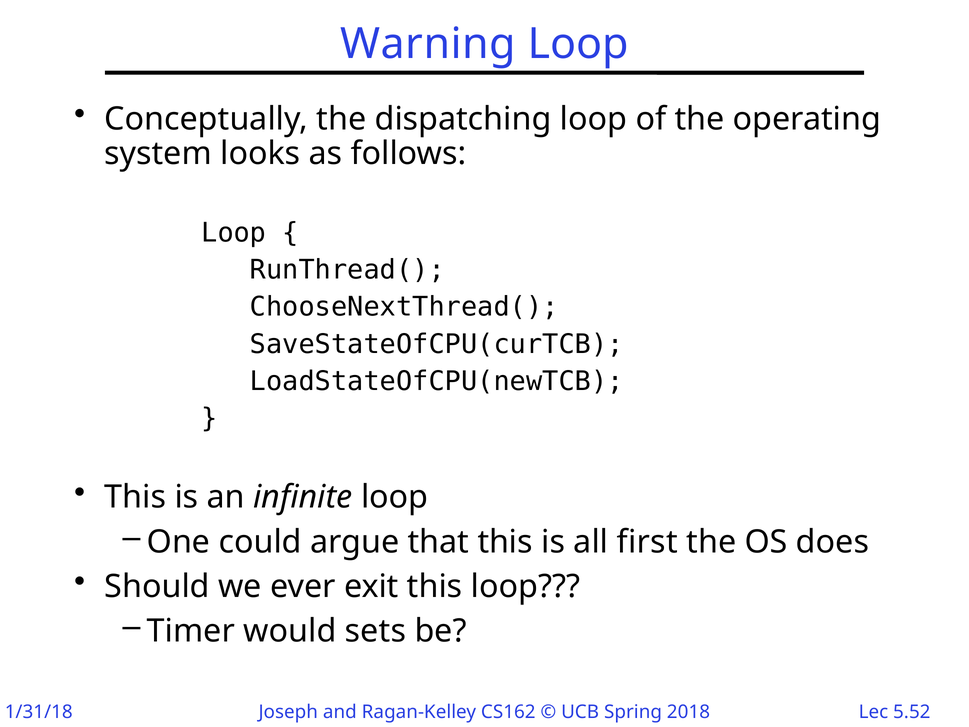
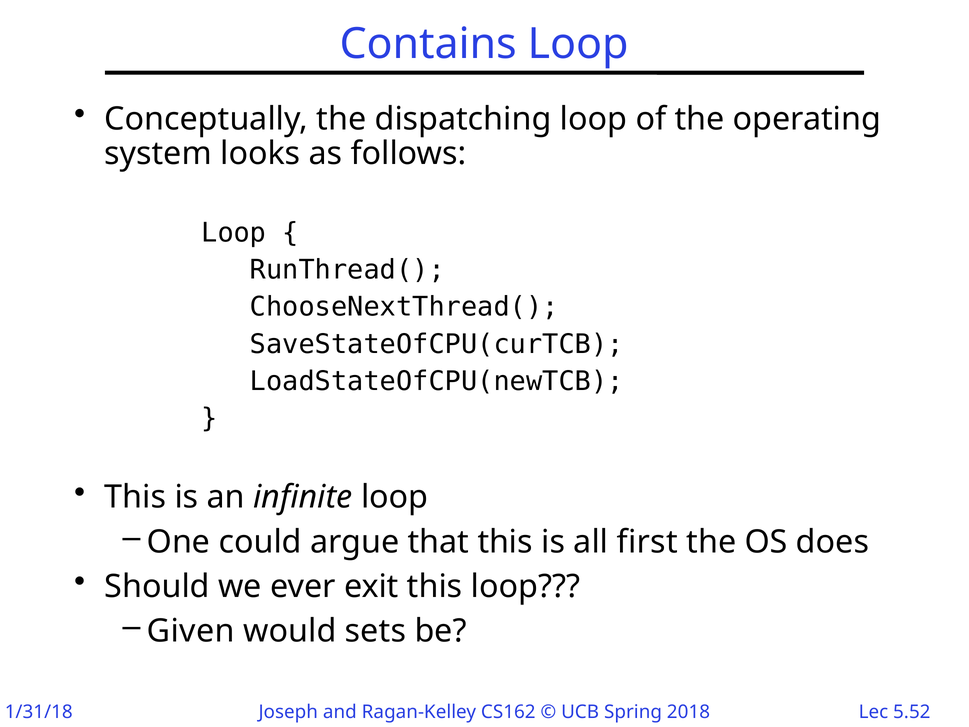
Warning: Warning -> Contains (428, 44)
Timer: Timer -> Given (191, 631)
